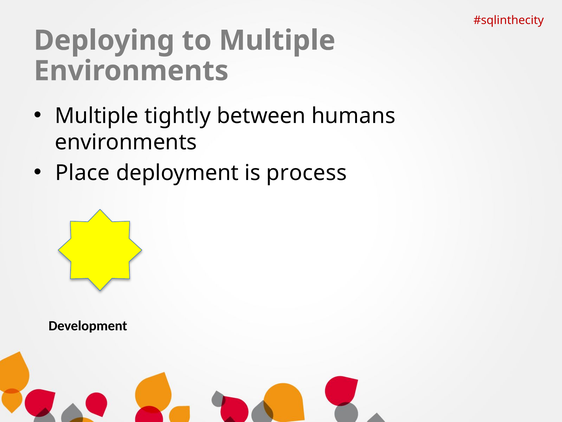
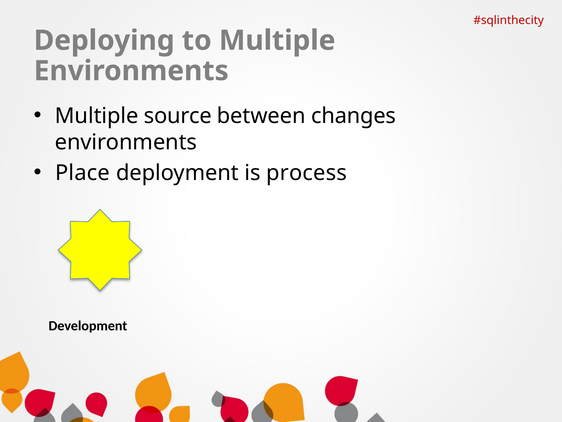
tightly: tightly -> source (178, 116)
humans: humans -> changes (354, 116)
